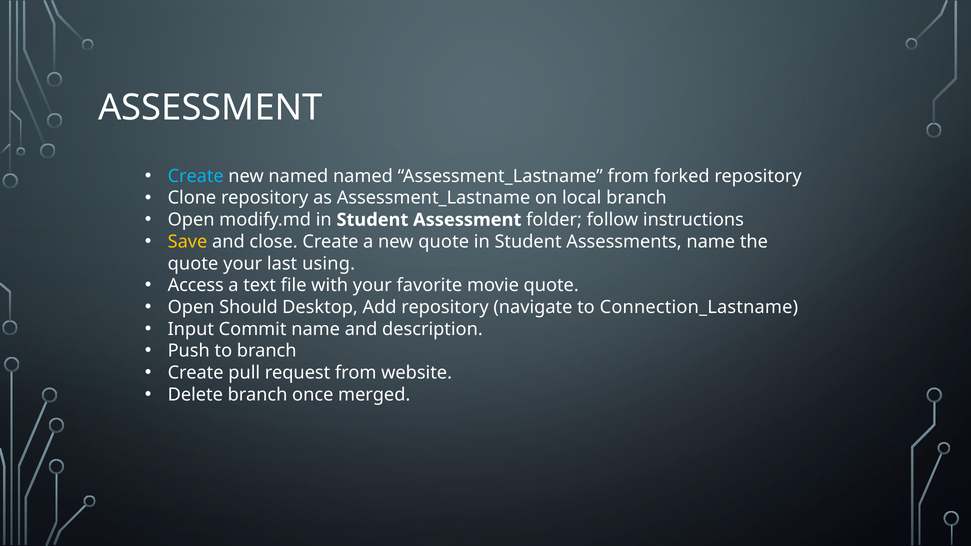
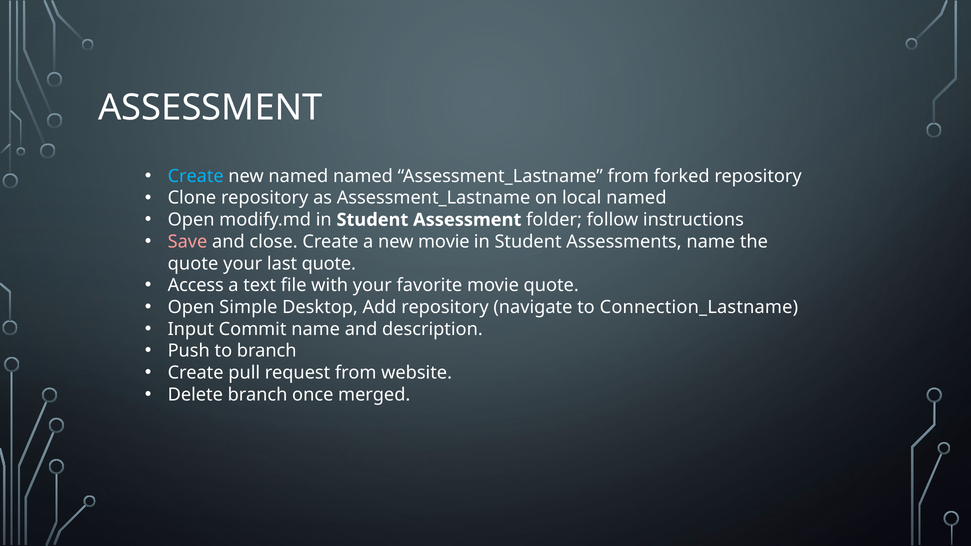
local branch: branch -> named (636, 198)
Save colour: yellow -> pink (187, 242)
new quote: quote -> movie (444, 242)
last using: using -> quote (329, 264)
Should: Should -> Simple (248, 307)
